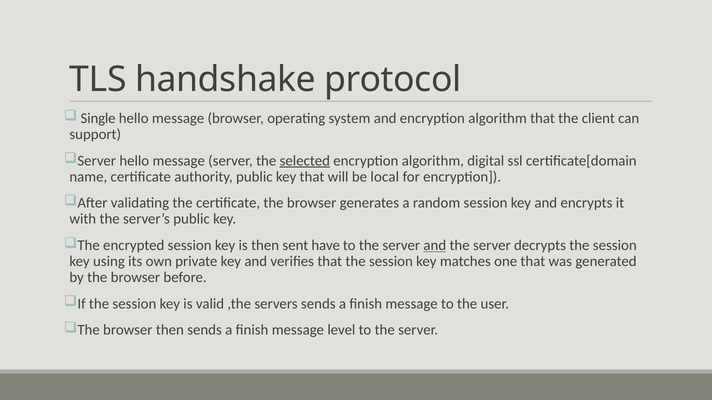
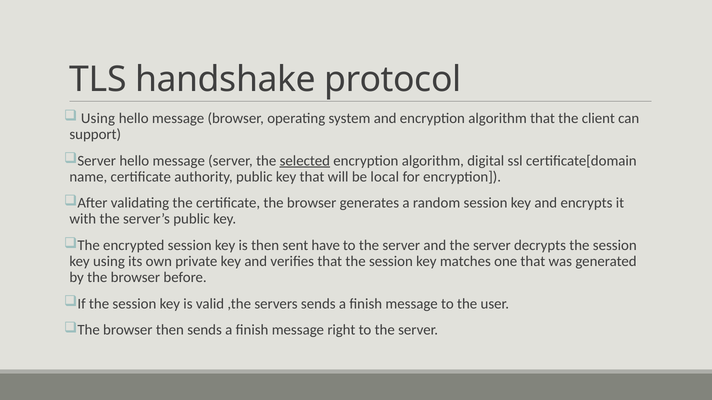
Single: Single -> Using (98, 118)
and underline: present -> none (435, 246)
level: level -> right (341, 331)
